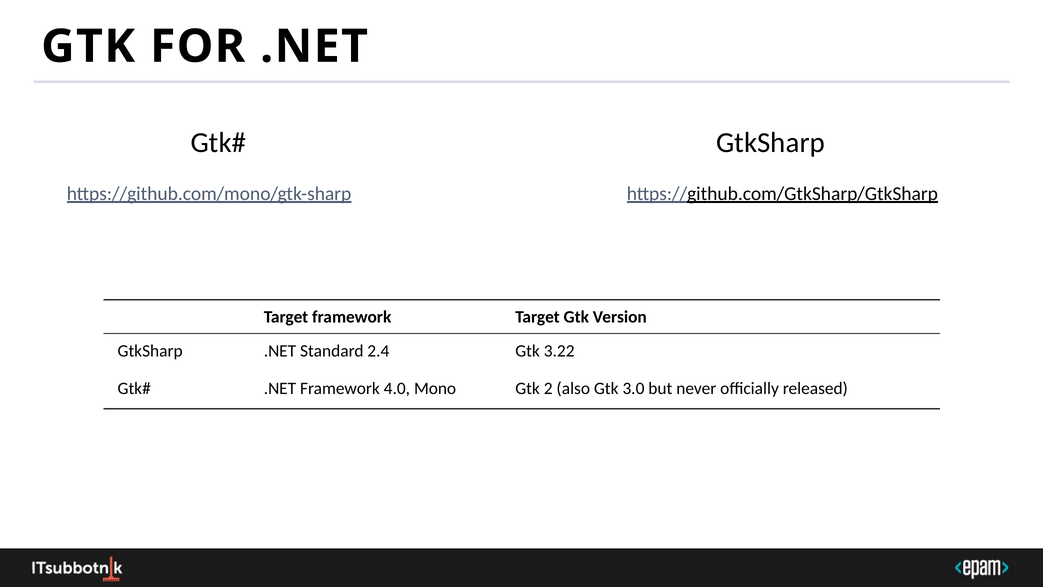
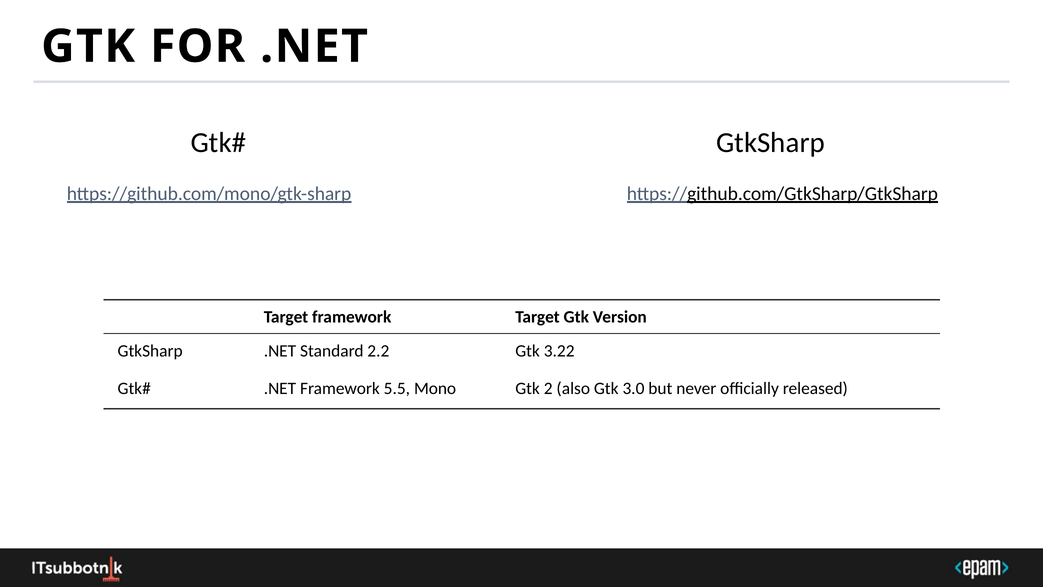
2.4: 2.4 -> 2.2 (378, 351)
4.0: 4.0 -> 5.5 (397, 388)
